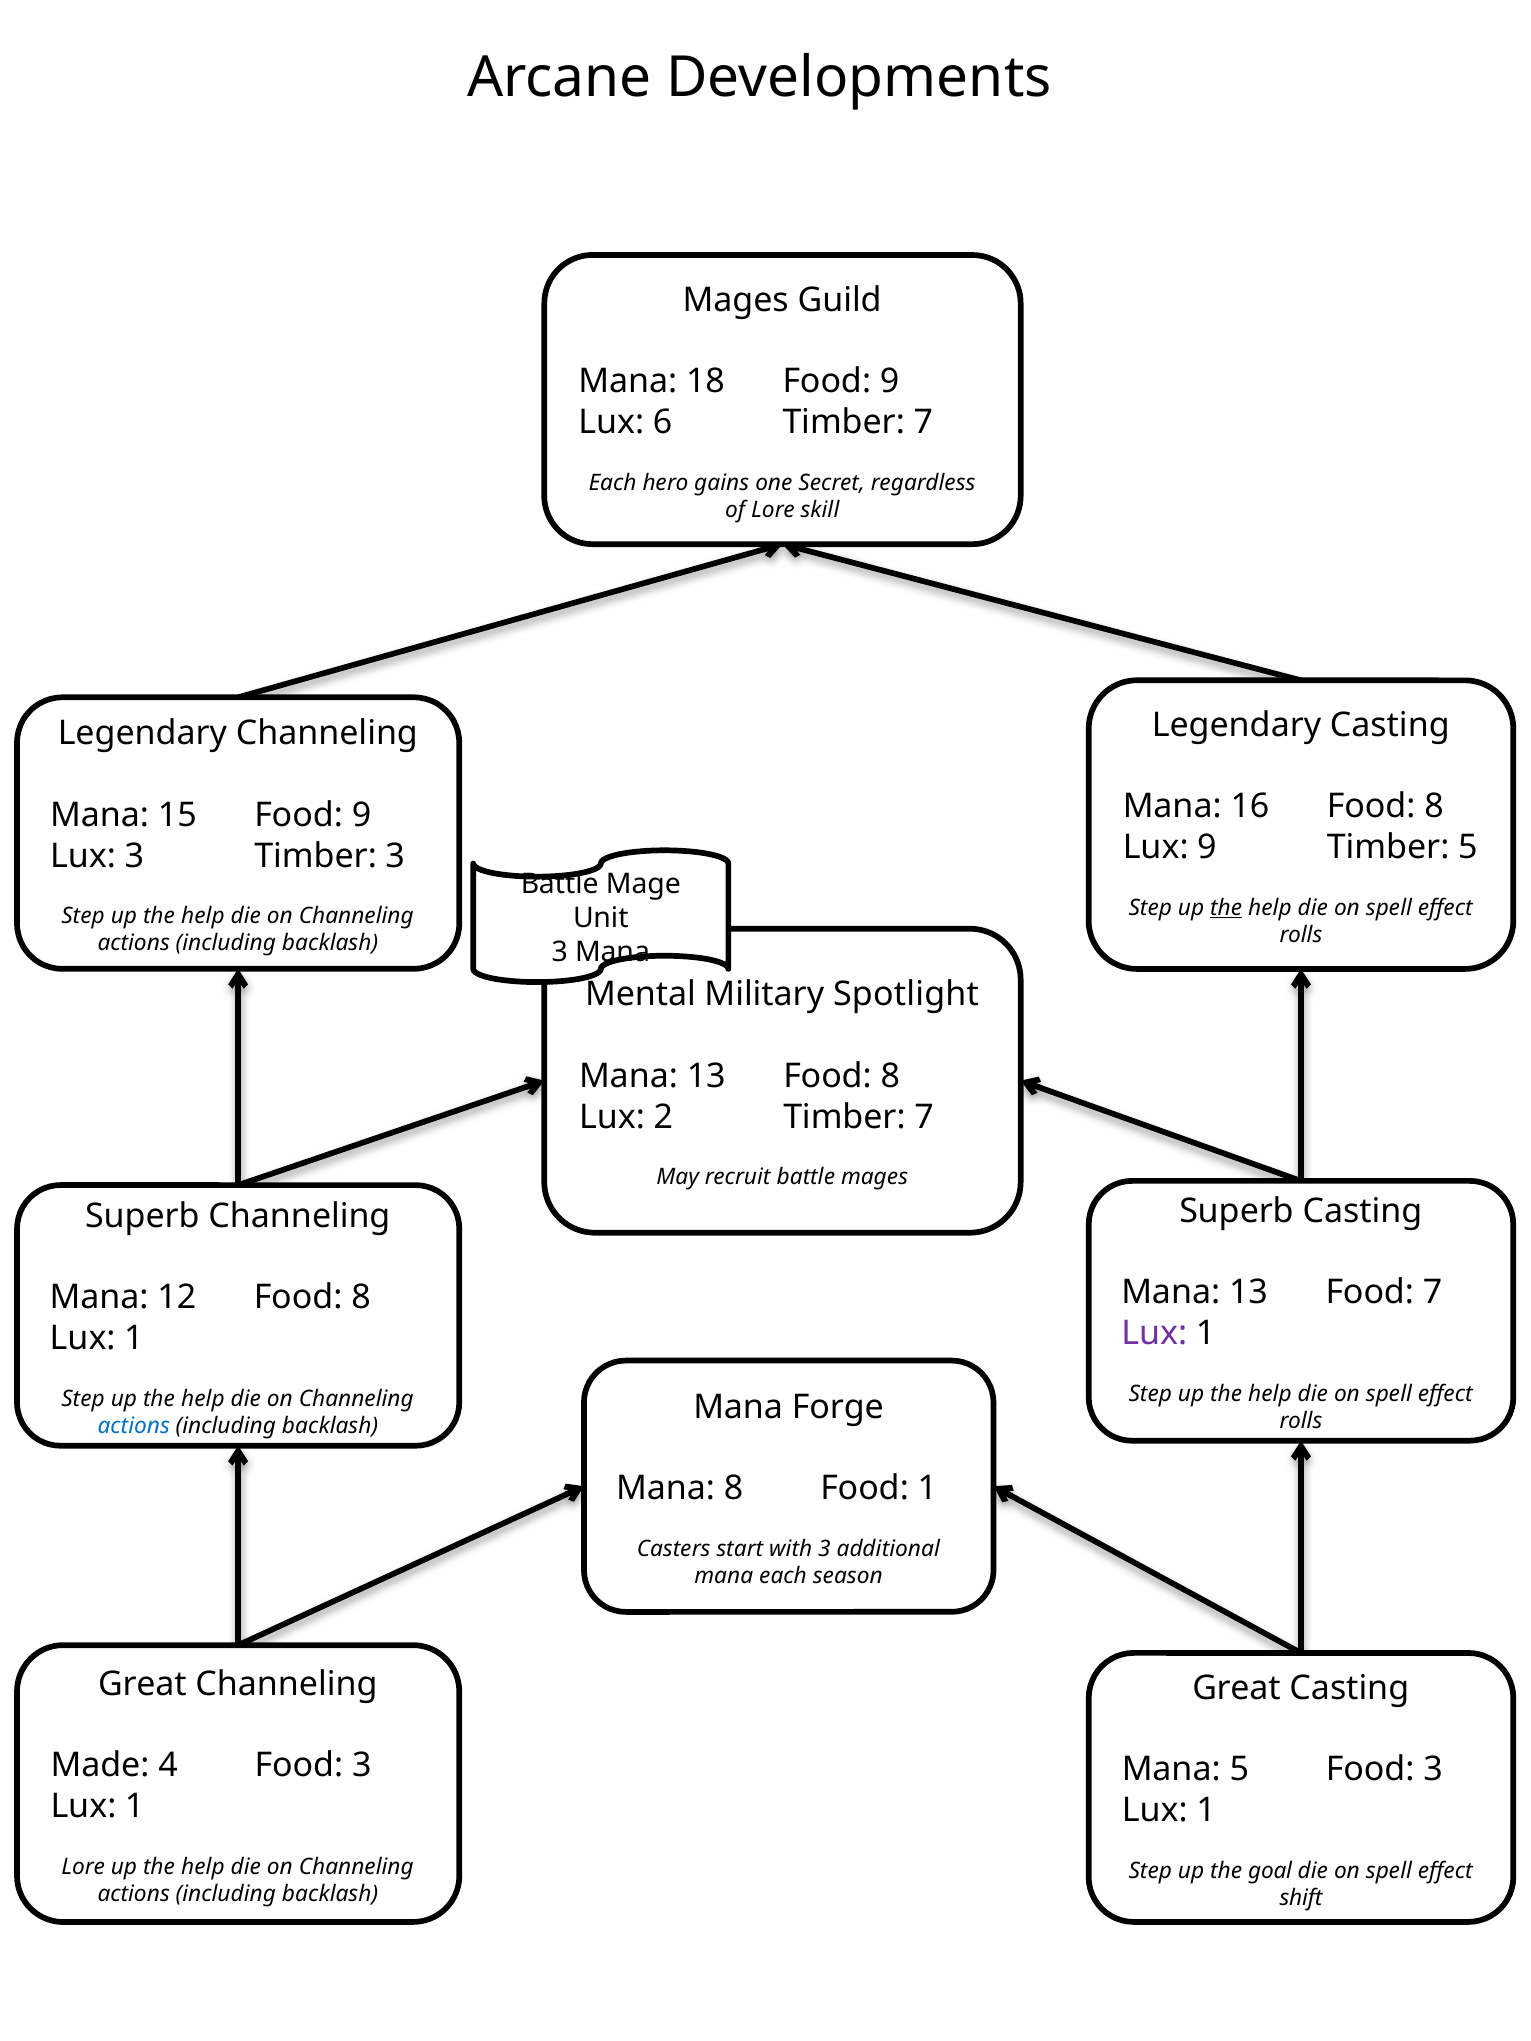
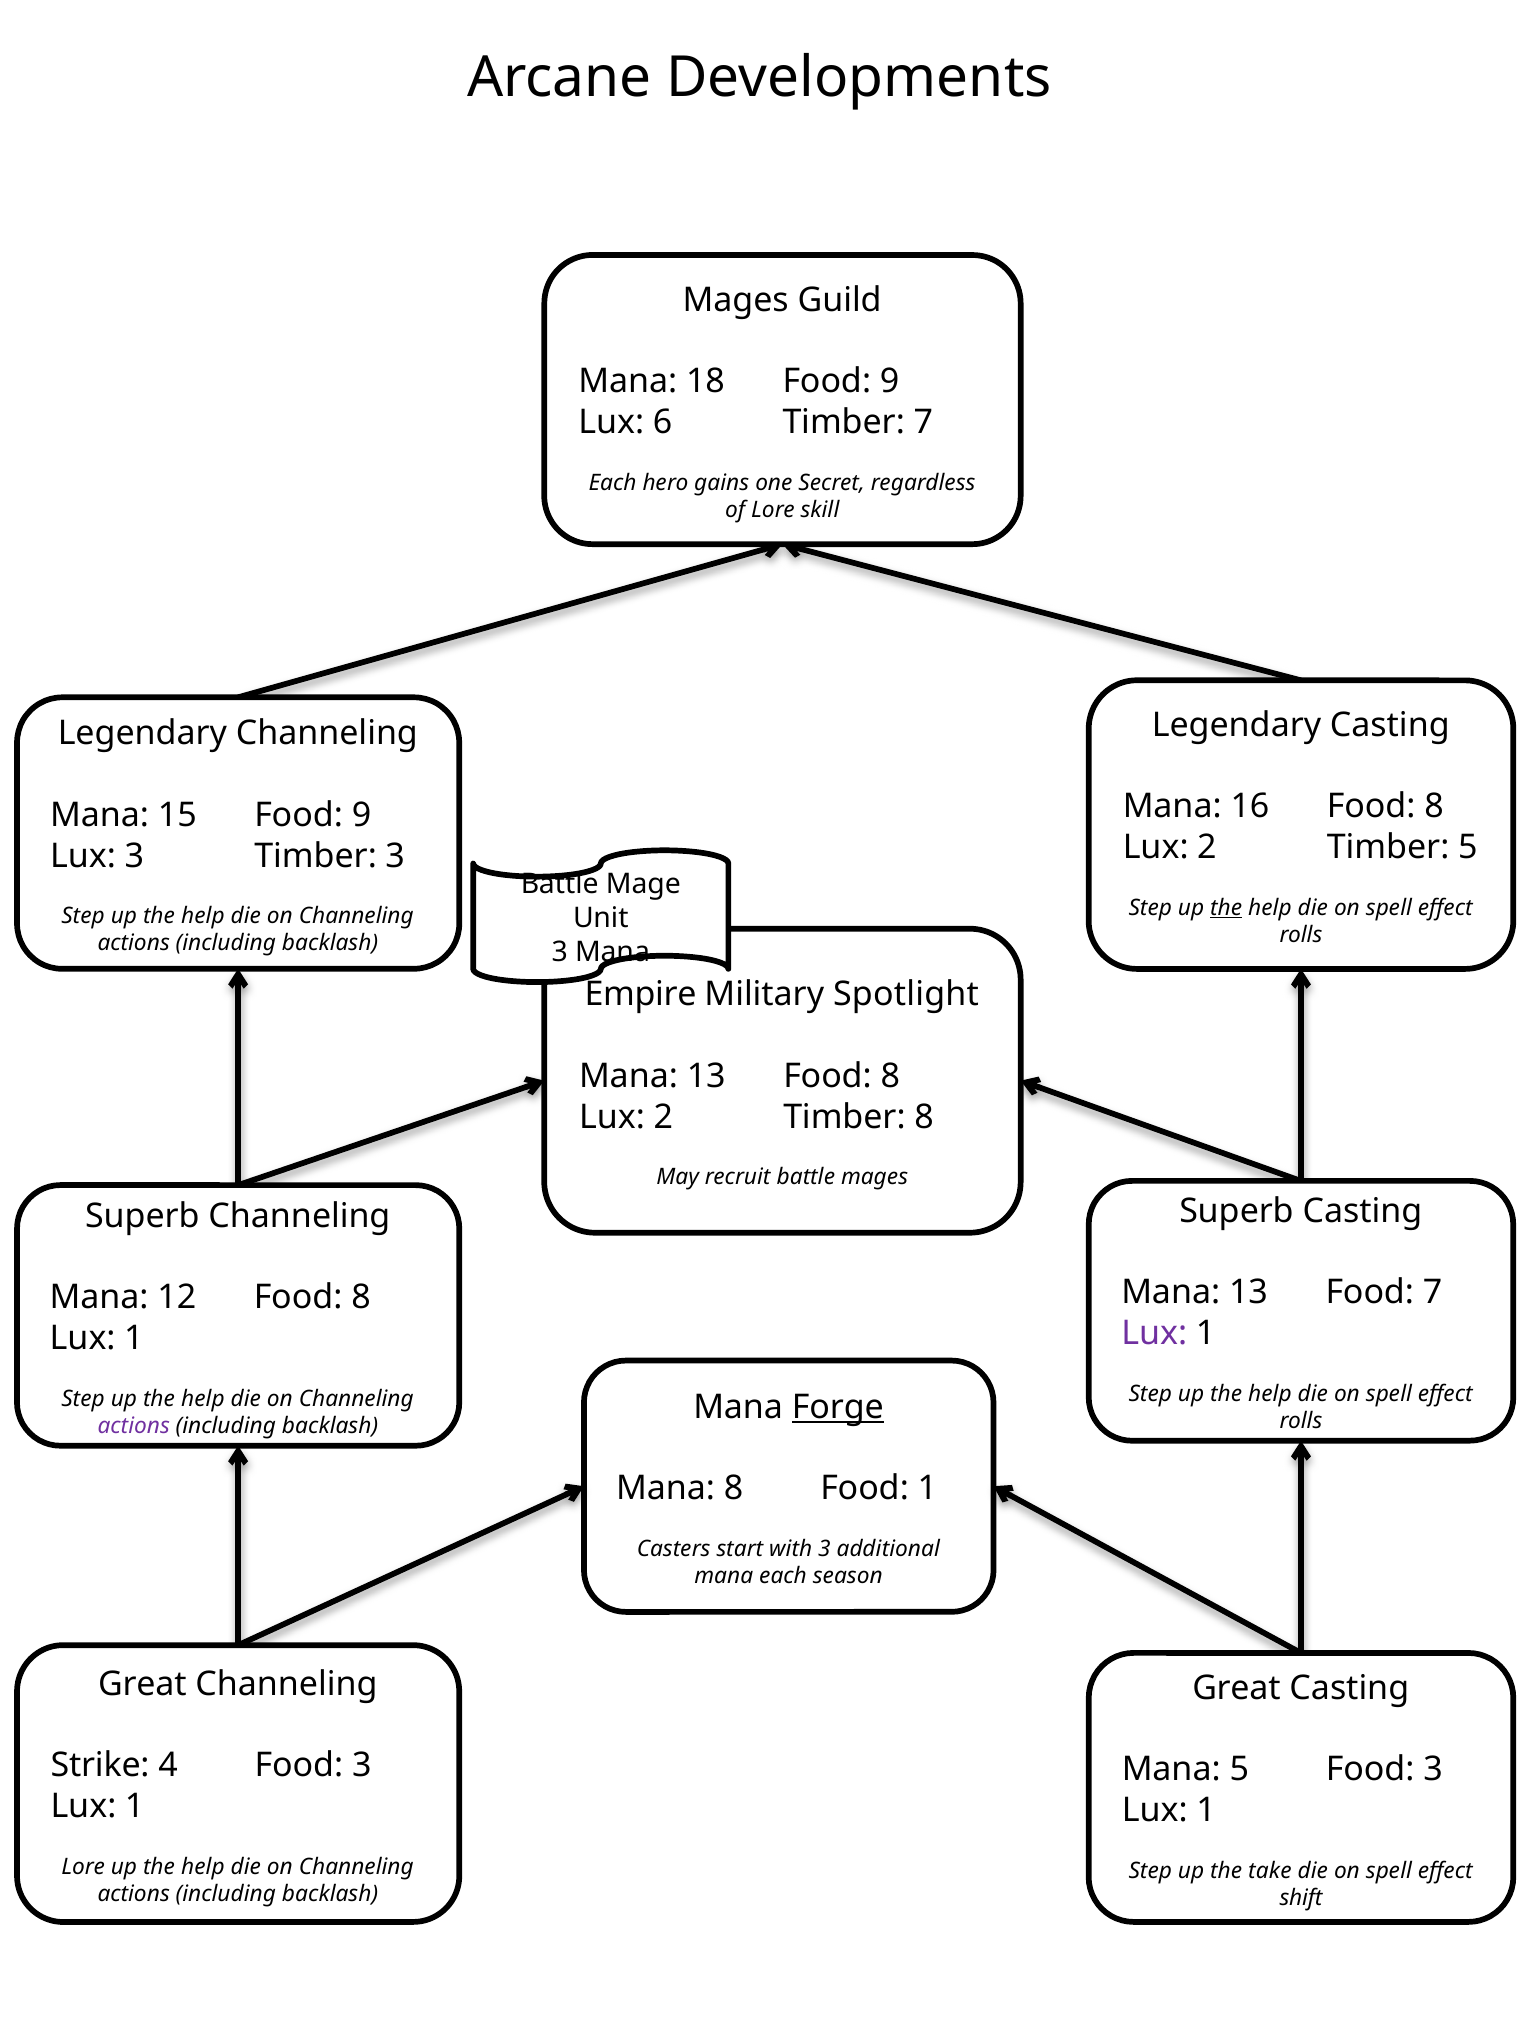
9: 9 -> 2 (1207, 848)
Mental: Mental -> Empire (641, 995)
2 Timber 7: 7 -> 8 (924, 1117)
Forge underline: none -> present (838, 1407)
actions colour: blue -> purple (134, 1426)
Made: Made -> Strike (100, 1766)
goal: goal -> take (1270, 1871)
